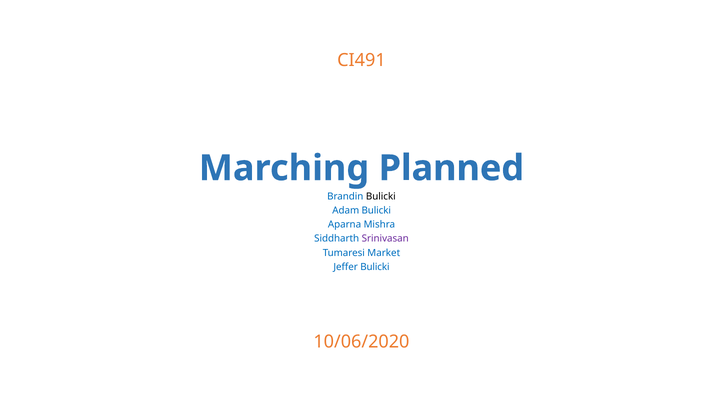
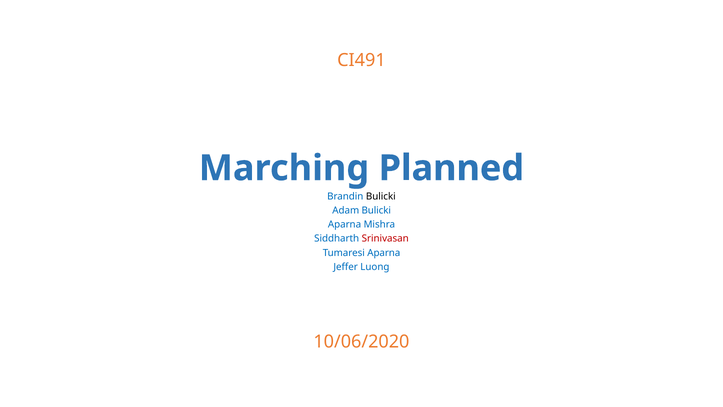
Srinivasan colour: purple -> red (385, 239)
Tumaresi Market: Market -> Aparna (384, 253)
Jeffer Bulicki: Bulicki -> Luong (375, 267)
